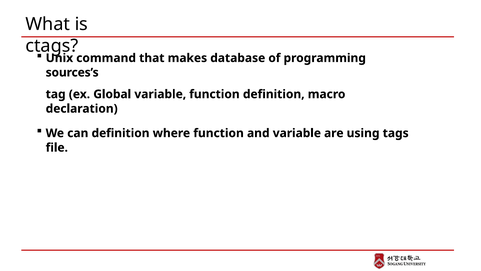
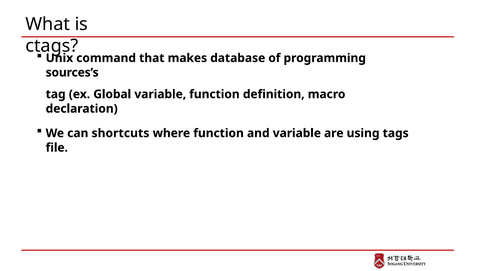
can definition: definition -> shortcuts (120, 133)
